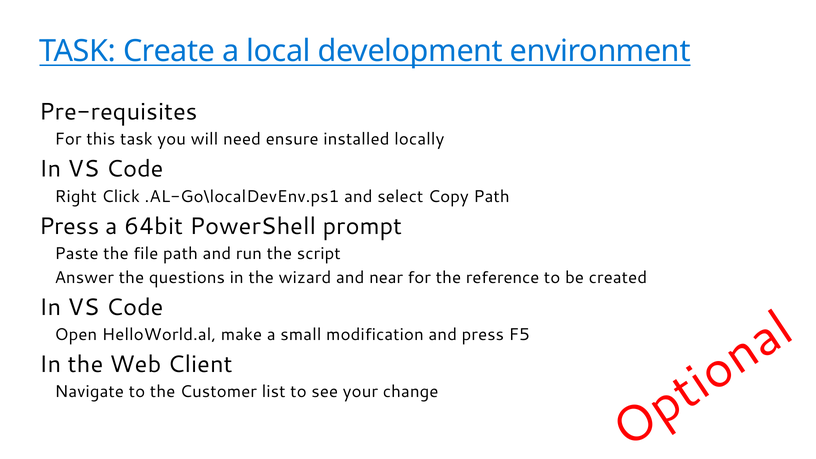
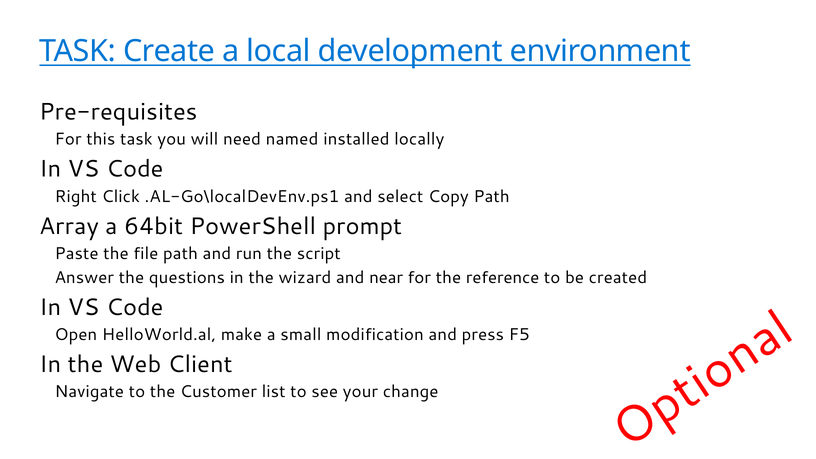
ensure: ensure -> named (292, 139)
Press: Press -> Array (69, 226)
